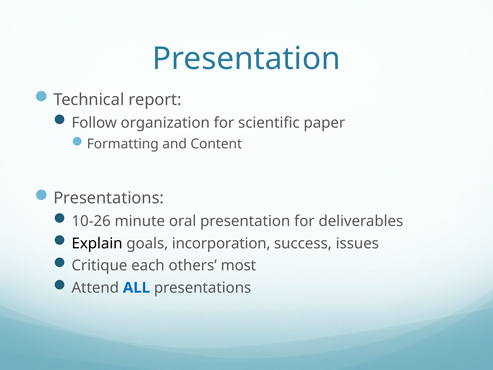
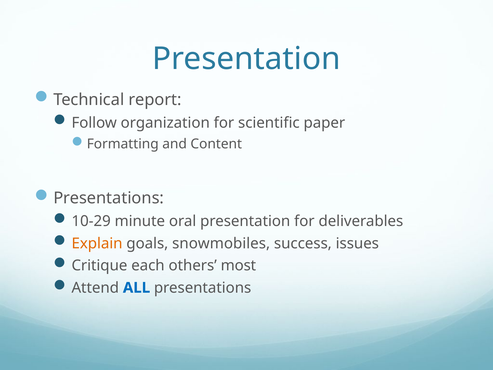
10-26: 10-26 -> 10-29 (91, 221)
Explain colour: black -> orange (97, 243)
incorporation: incorporation -> snowmobiles (221, 243)
